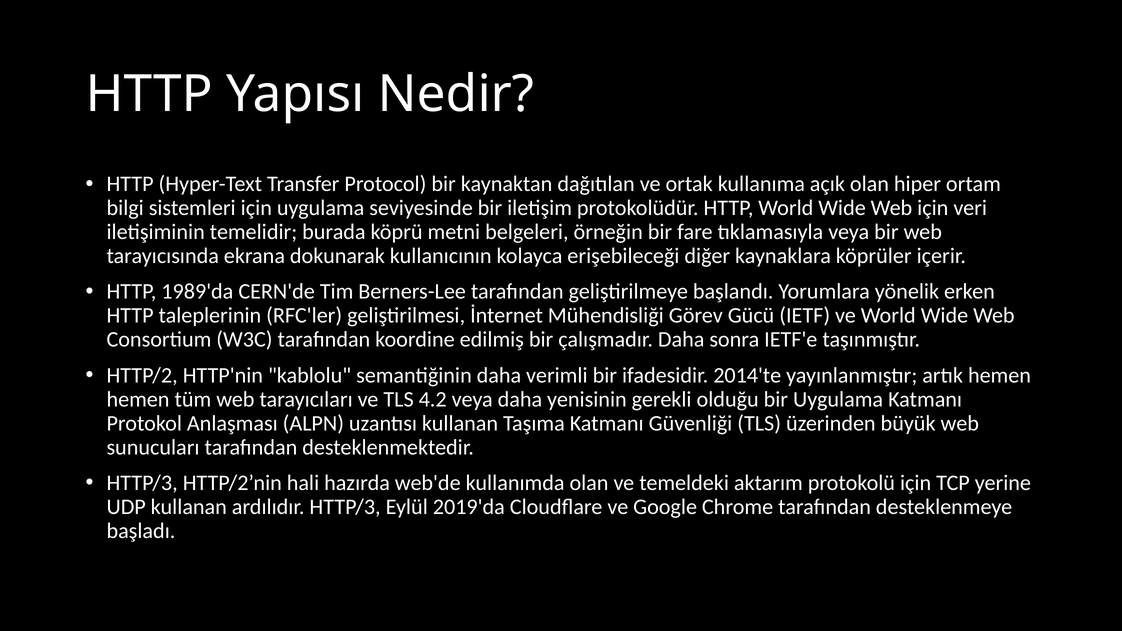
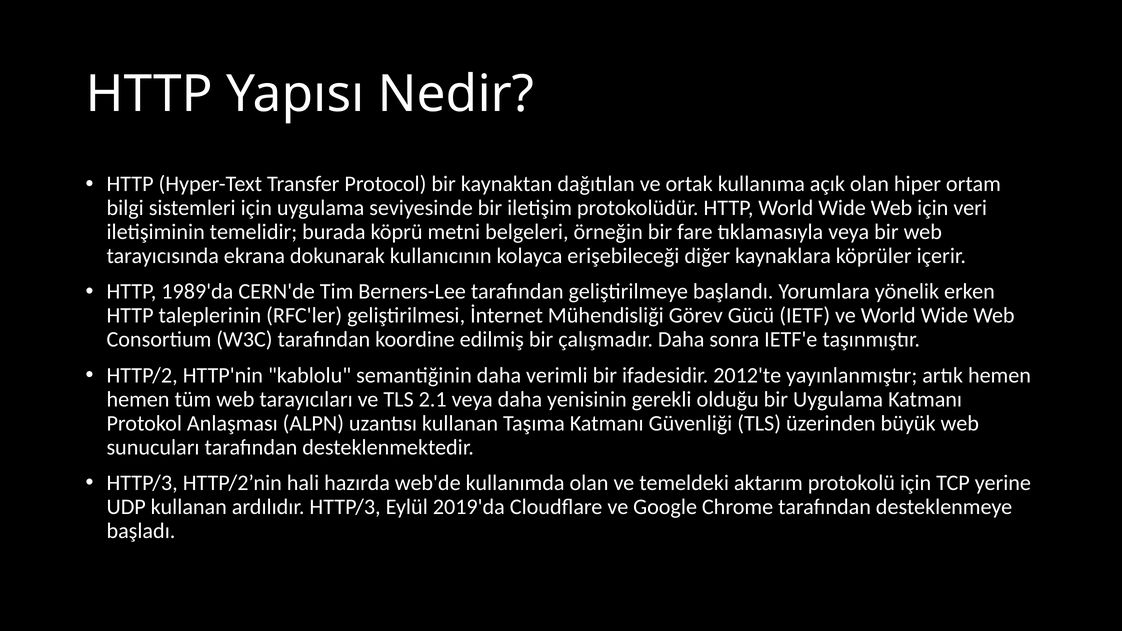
2014'te: 2014'te -> 2012'te (747, 375)
4.2: 4.2 -> 2.1 (433, 399)
